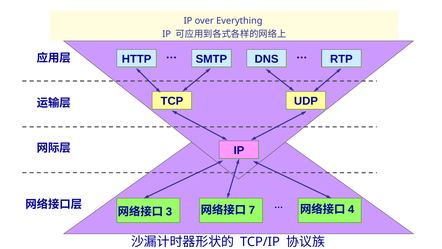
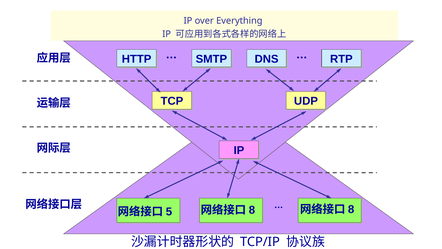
3: 3 -> 5 (169, 211)
7: 7 -> 8 (252, 210)
4: 4 -> 8 (351, 209)
